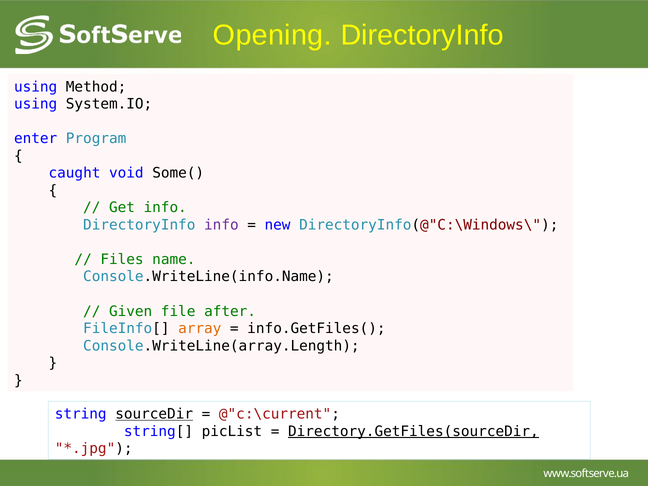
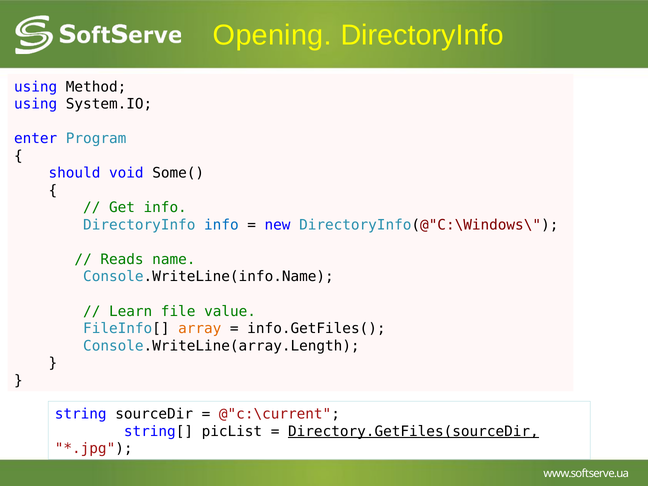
caught: caught -> should (75, 173)
info colour: purple -> blue (221, 225)
Files: Files -> Reads (122, 259)
Given: Given -> Learn (131, 311)
after: after -> value (230, 311)
sourceDir underline: present -> none (154, 414)
